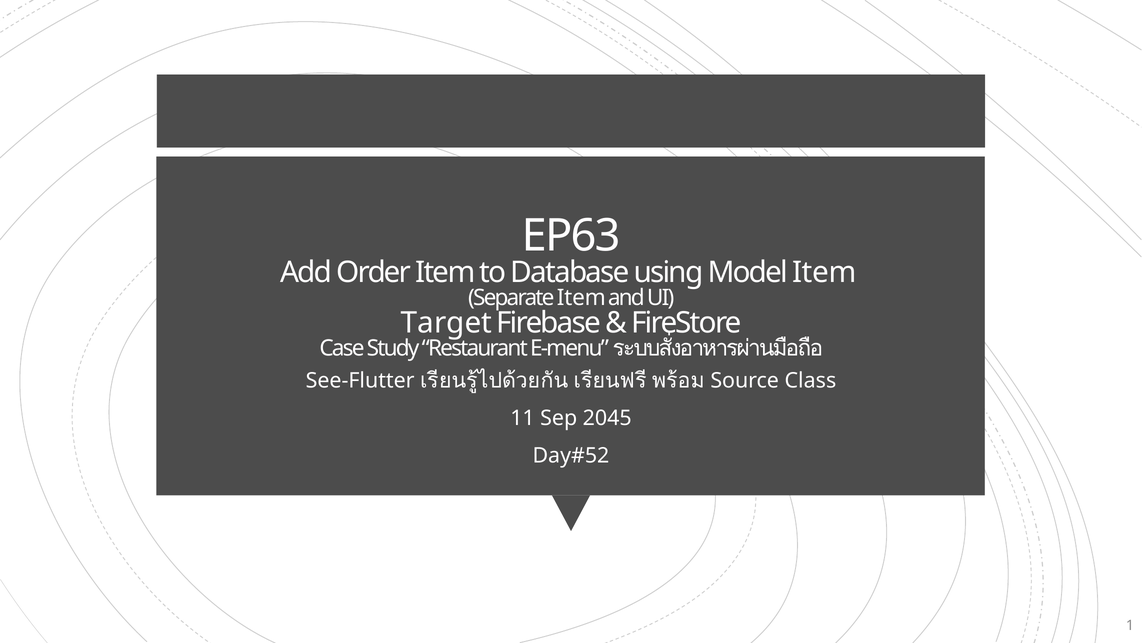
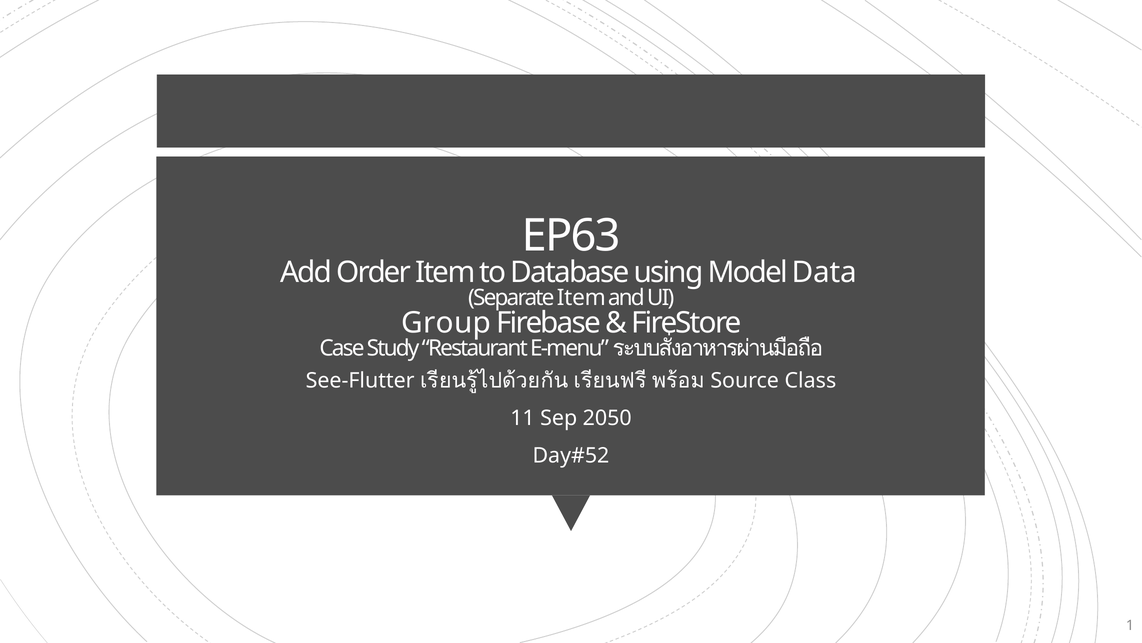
Model Item: Item -> Data (824, 272)
Target: Target -> Group (446, 322)
2045: 2045 -> 2050 (607, 418)
